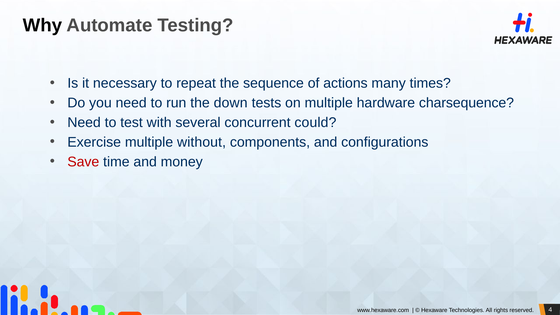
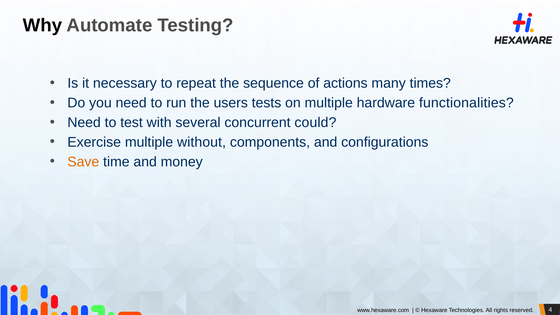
down: down -> users (231, 103)
charsequence: charsequence -> functionalities (466, 103)
Save colour: red -> orange (83, 162)
